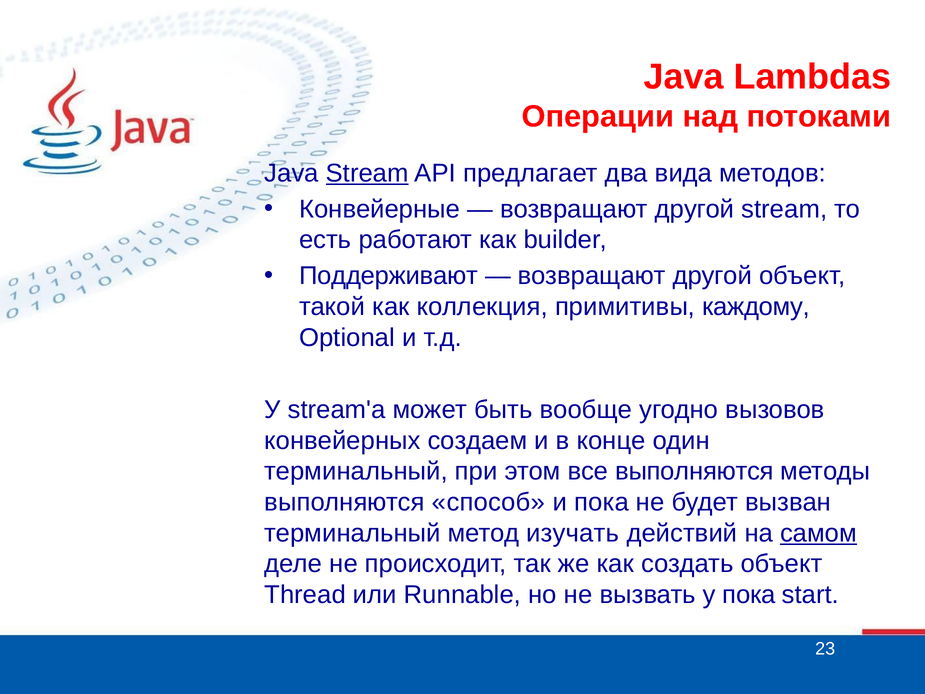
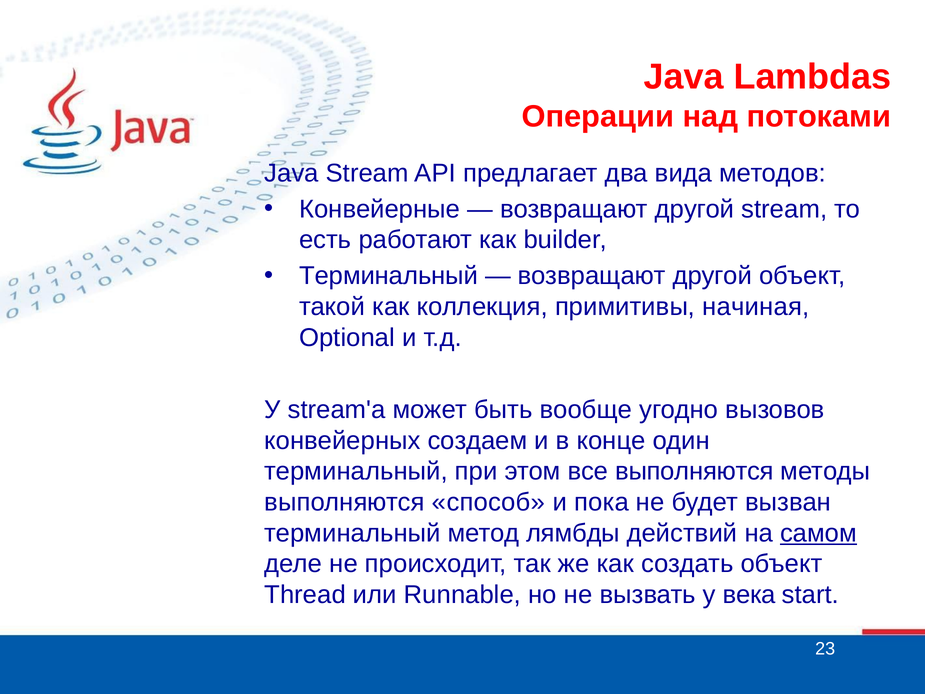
Stream underline: present -> none (367, 173)
Поддерживают: Поддерживают -> Терминальный (389, 276)
каждому: каждому -> начиная (756, 307)
изучать: изучать -> лямбды (573, 533)
у пока: пока -> века (749, 595)
